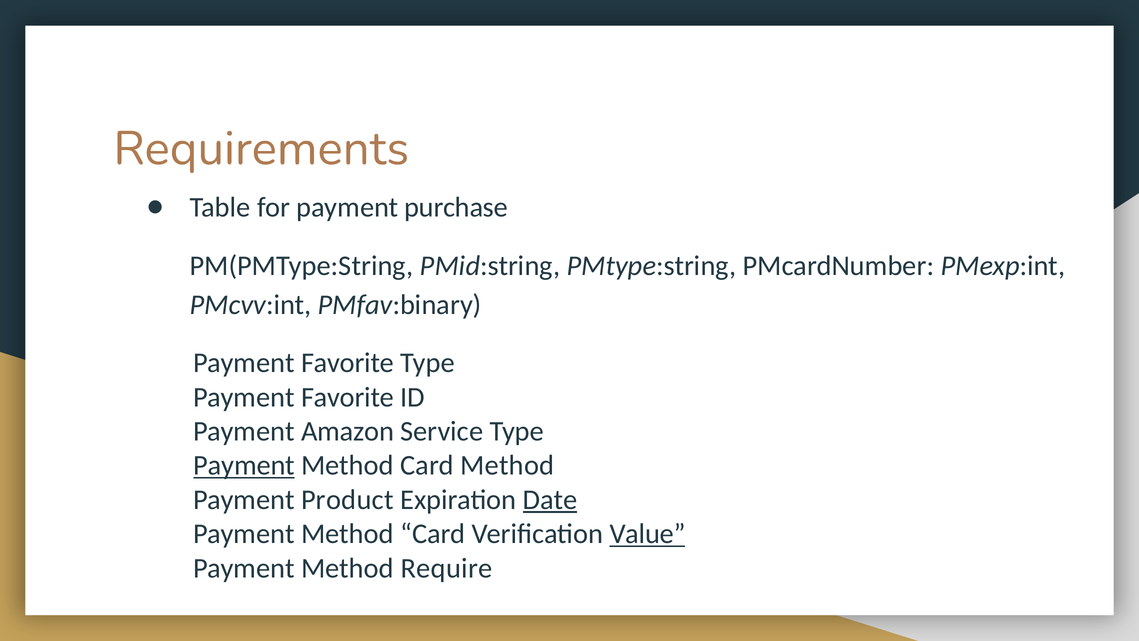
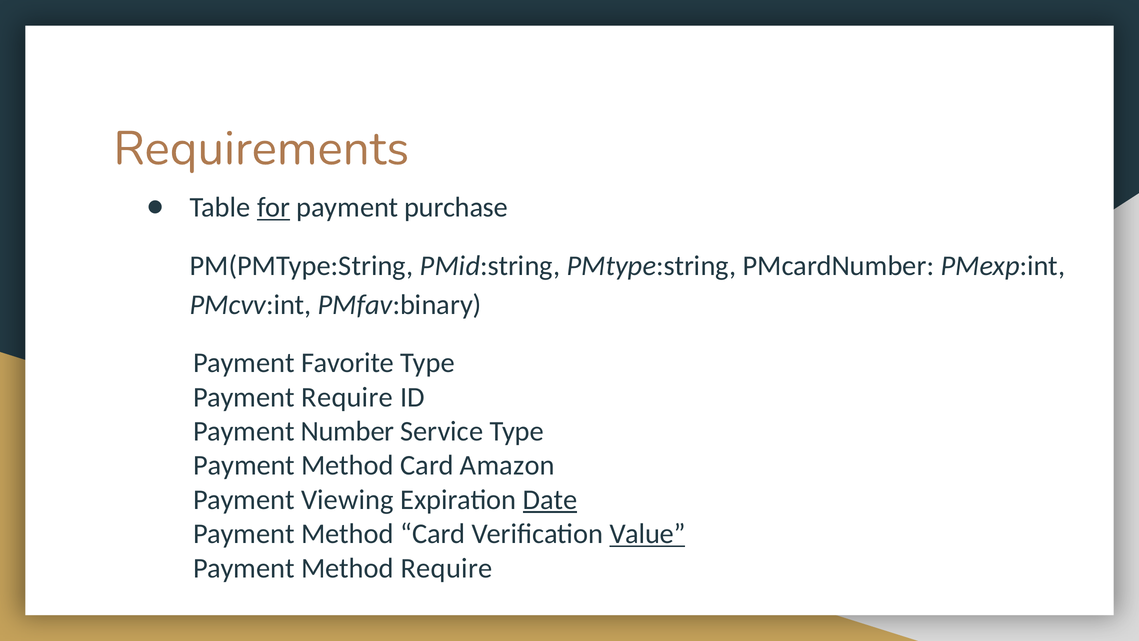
for underline: none -> present (274, 207)
Favorite: Favorite -> Require (347, 397)
Amazon: Amazon -> Number (348, 431)
Payment underline: present -> none (244, 465)
Card Method: Method -> Amazon (507, 465)
Product: Product -> Viewing (347, 500)
